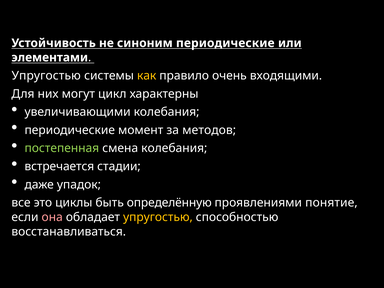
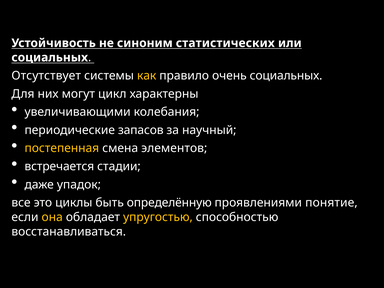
синоним периодические: периодические -> статистических (225, 43)
элементами: элементами -> социальных (50, 58)
Упругостью: Упругостью -> Отсутствует (46, 76)
очень входящими: входящими -> социальных (286, 76)
момент: момент -> запасов (141, 130)
методов: методов -> научный (209, 130)
постепенная colour: light green -> yellow (62, 148)
смена колебания: колебания -> элементов (174, 148)
она colour: pink -> yellow (52, 217)
